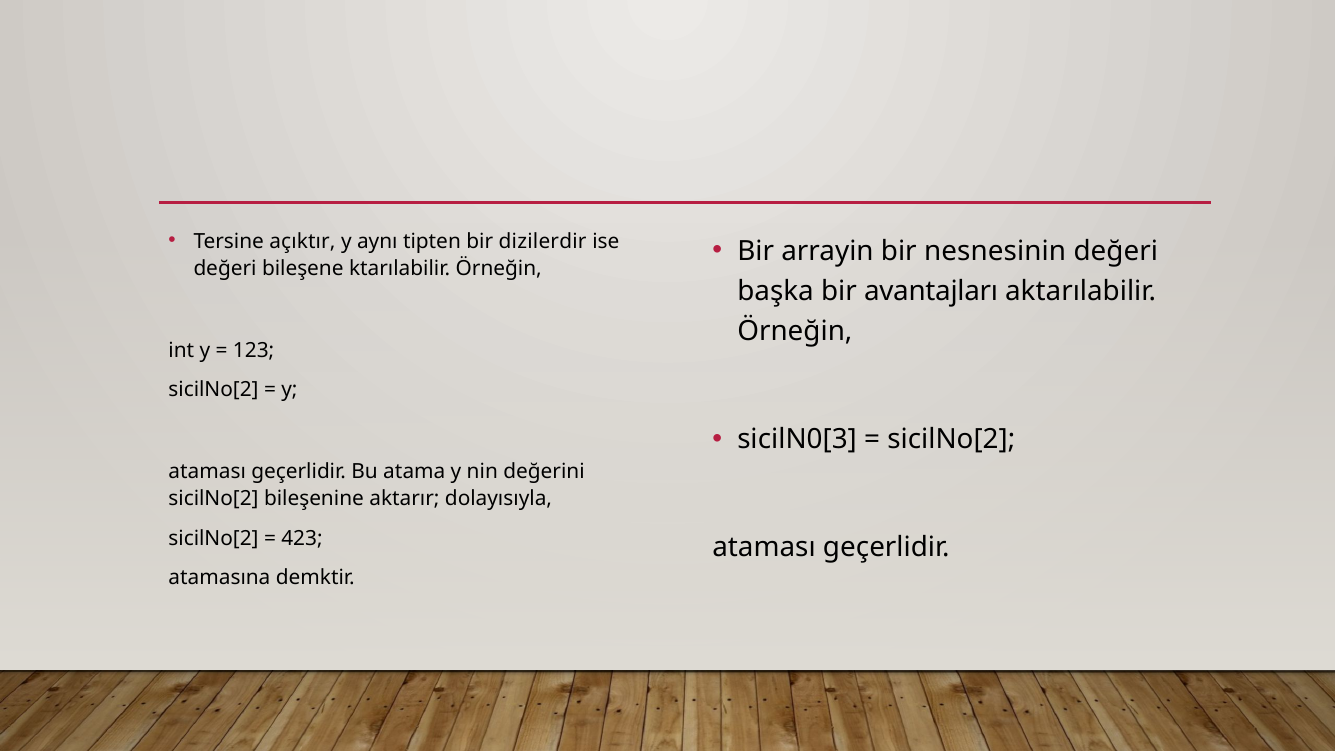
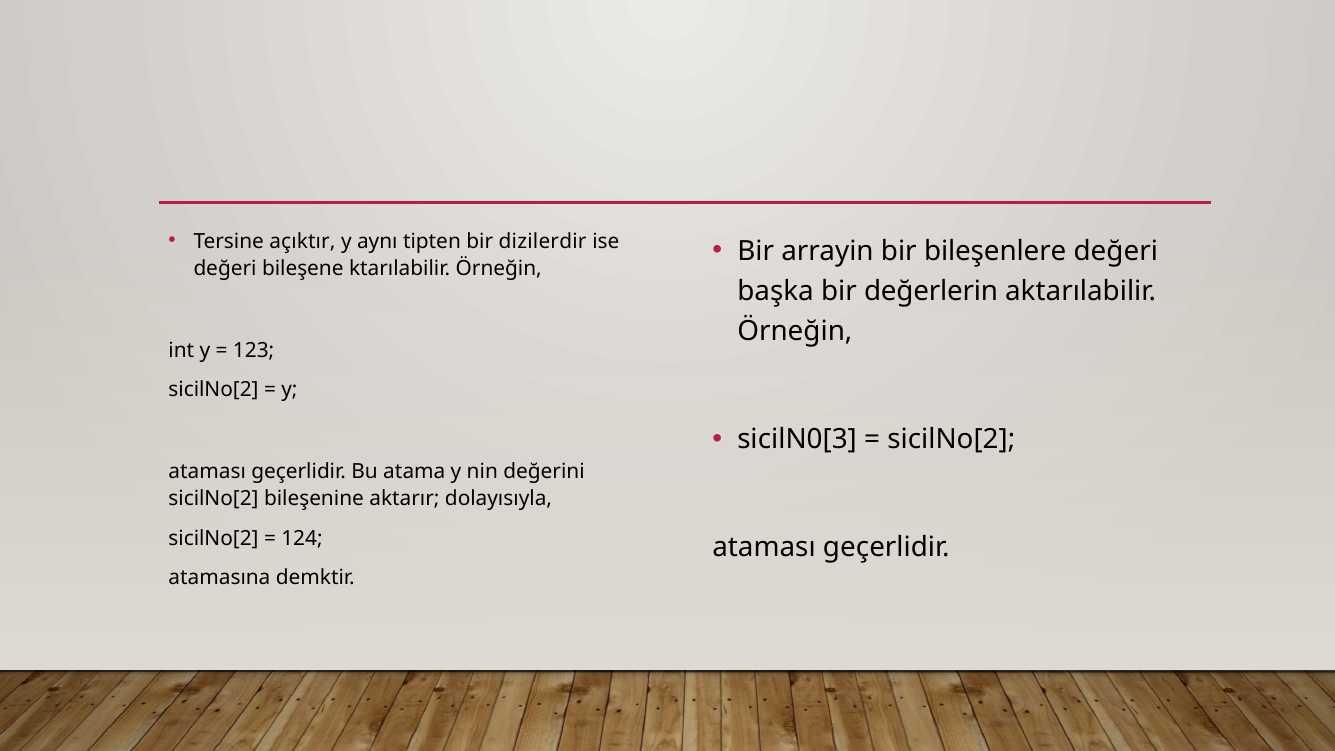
nesnesinin: nesnesinin -> bileşenlere (995, 251)
avantajları: avantajları -> değerlerin (931, 291)
423: 423 -> 124 (302, 538)
